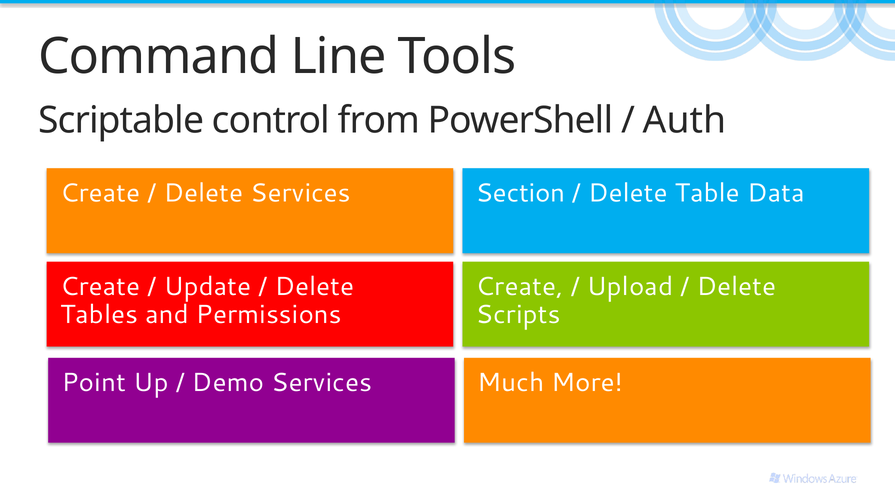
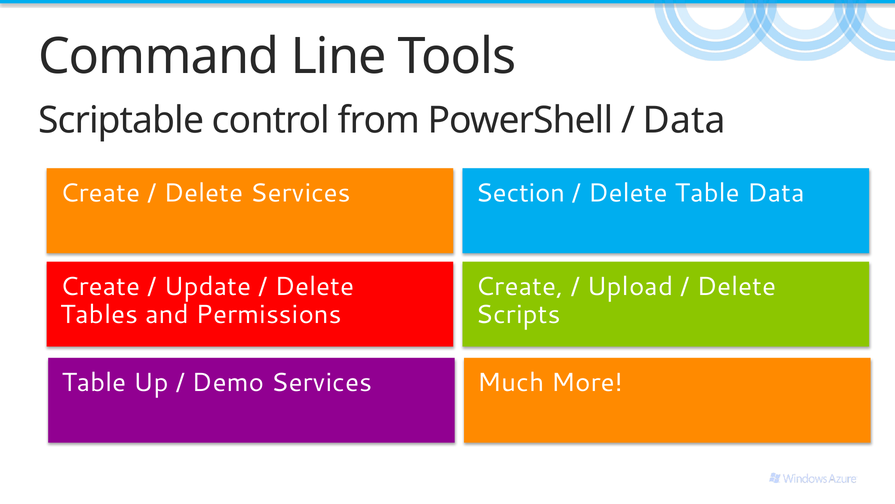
Auth: Auth -> Data (684, 121)
Point: Point -> Table (94, 382)
